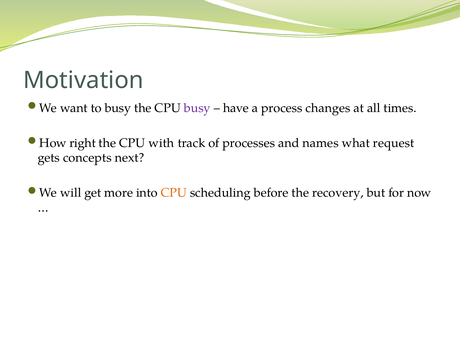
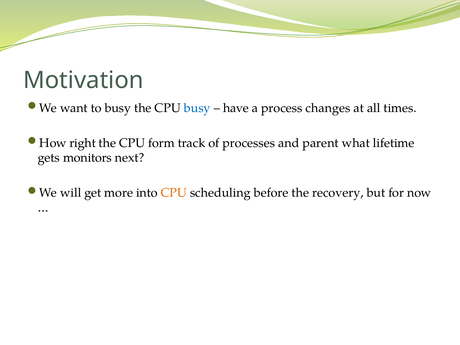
busy colour: purple -> blue (197, 108)
with: with -> form (162, 143)
names: names -> parent (321, 143)
request: request -> lifetime (394, 143)
concepts: concepts -> monitors (87, 158)
